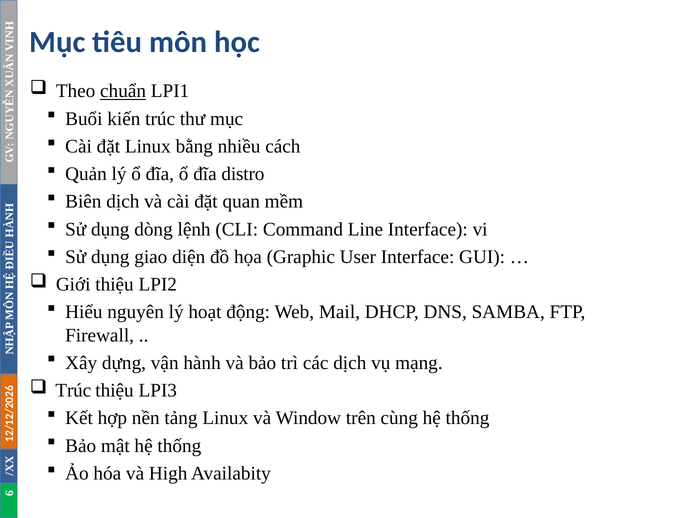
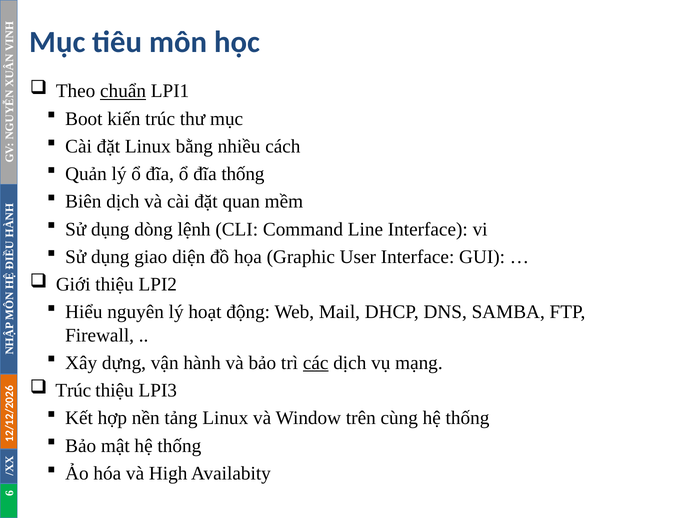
Buổi: Buổi -> Boot (84, 119)
đĩa distro: distro -> thống (243, 174)
các underline: none -> present (316, 363)
